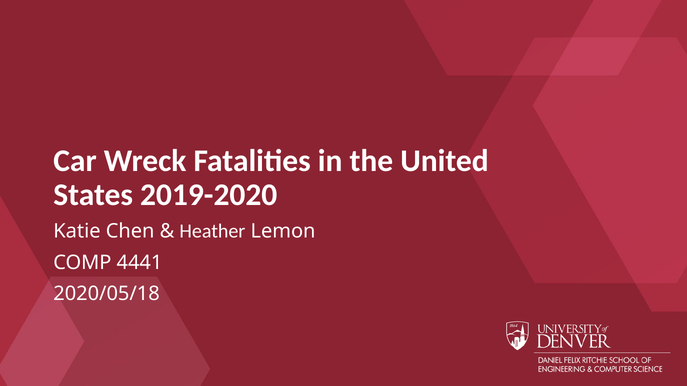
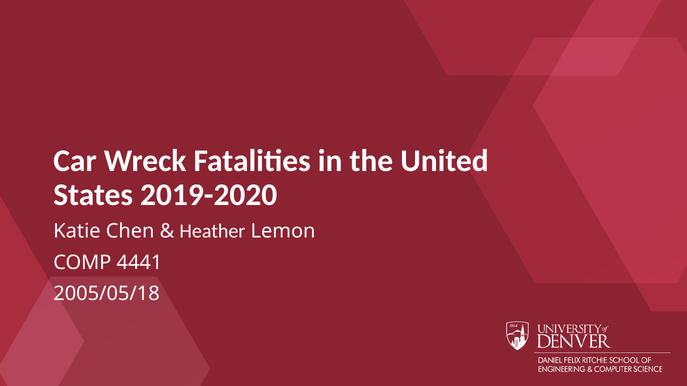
2020/05/18: 2020/05/18 -> 2005/05/18 (107, 294)
